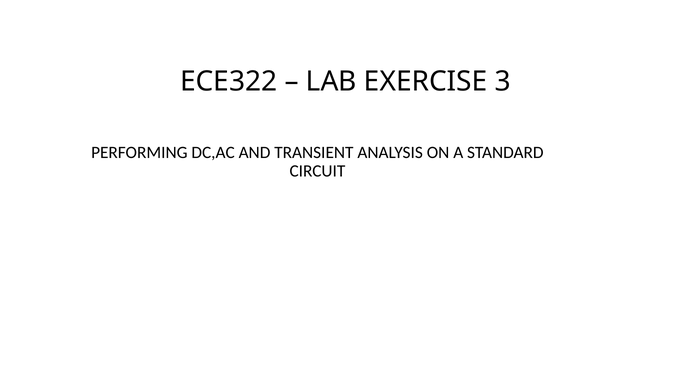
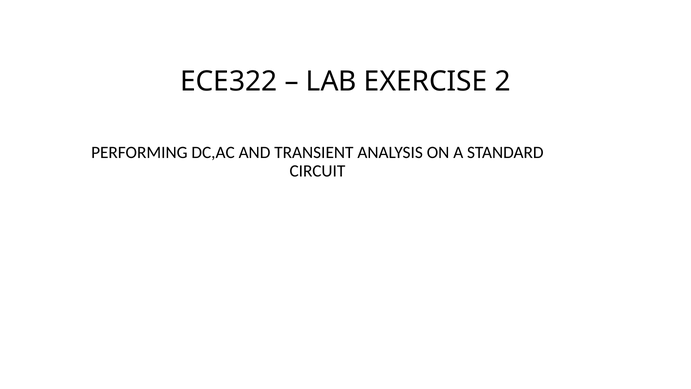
3: 3 -> 2 (503, 81)
